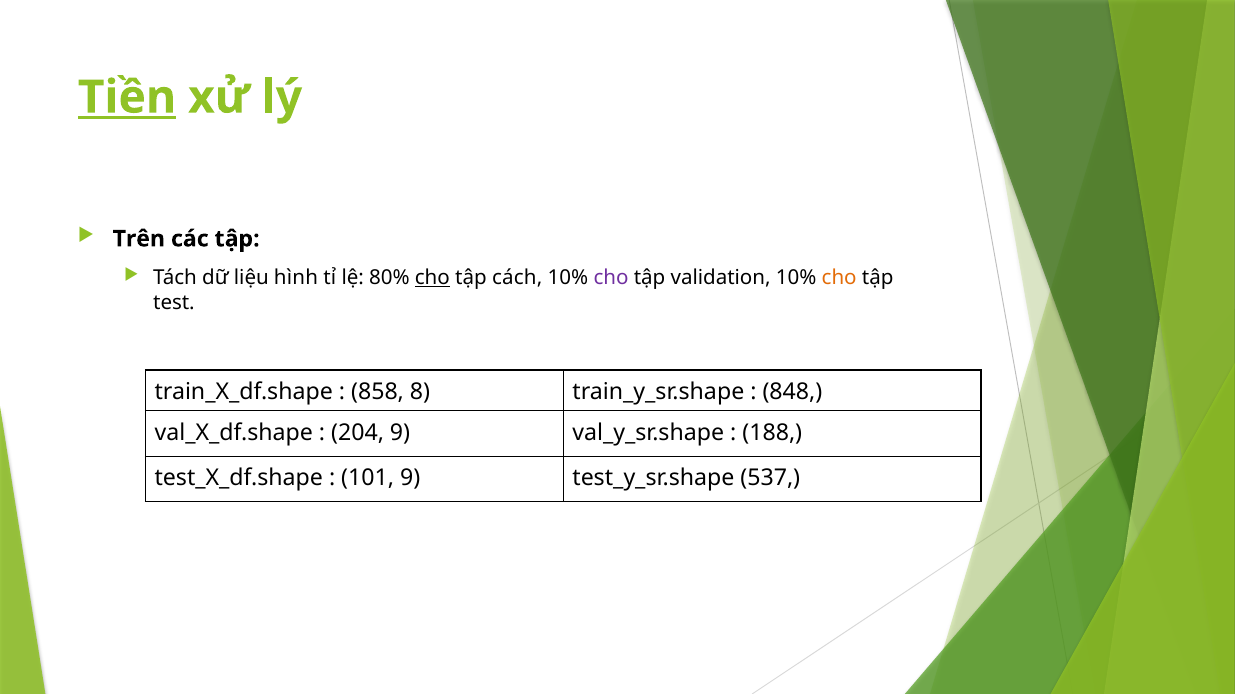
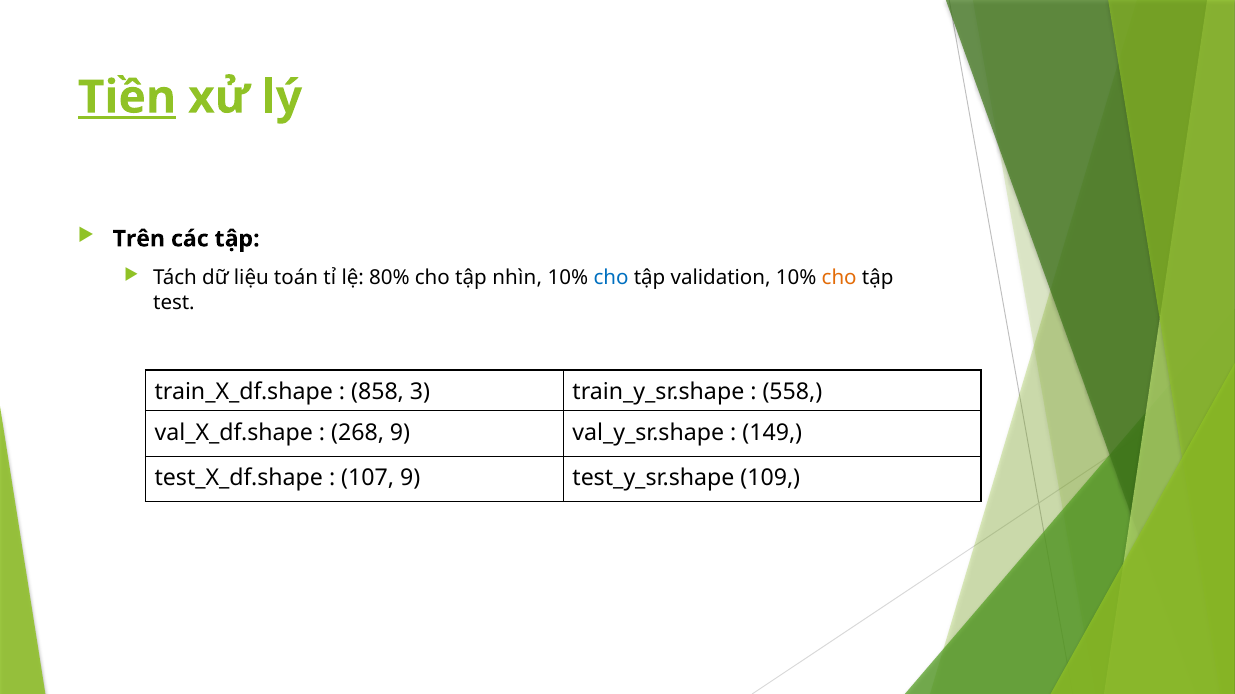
hình: hình -> toán (296, 278)
cho underline: present -> none (432, 278)
cách: cách -> nhìn (517, 278)
cho colour: purple -> blue (611, 278)
8: 8 -> 3 (420, 392)
848: 848 -> 558 (792, 392)
204: 204 -> 268 (358, 433)
188: 188 -> 149 (772, 433)
101: 101 -> 107 (368, 478)
537: 537 -> 109 (770, 478)
